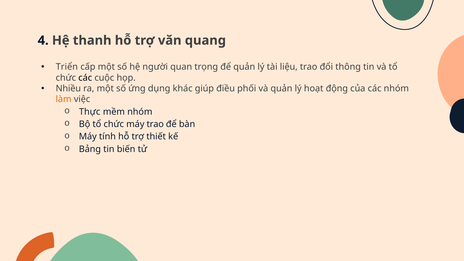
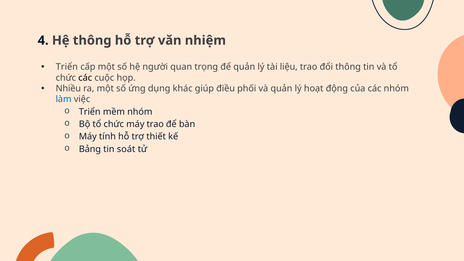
Hệ thanh: thanh -> thông (92, 40)
quang: quang -> nhiệm (205, 40)
làm colour: orange -> blue (64, 99)
Thực: Thực -> Triển (90, 112)
biến: biến -> soát (126, 149)
